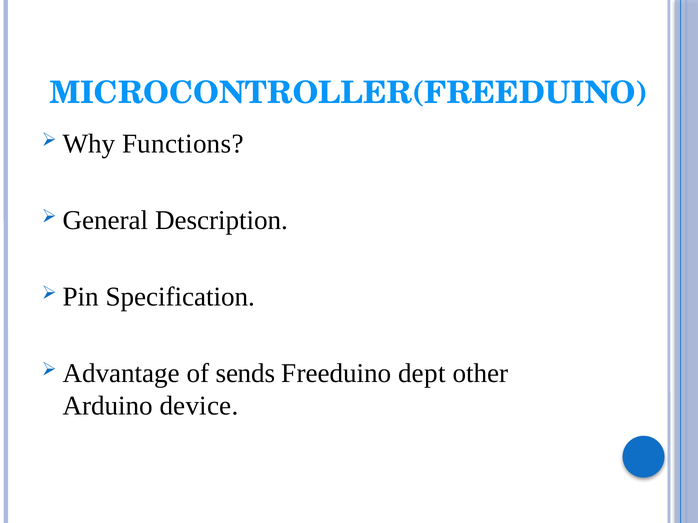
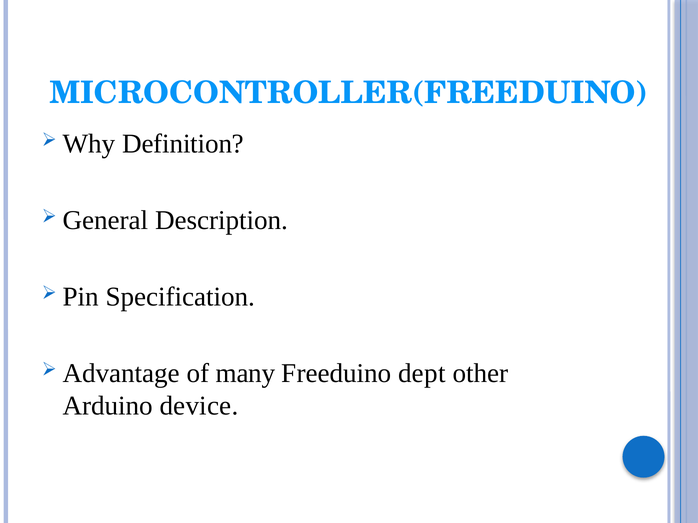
Functions: Functions -> Definition (183, 144)
sends: sends -> many (246, 374)
